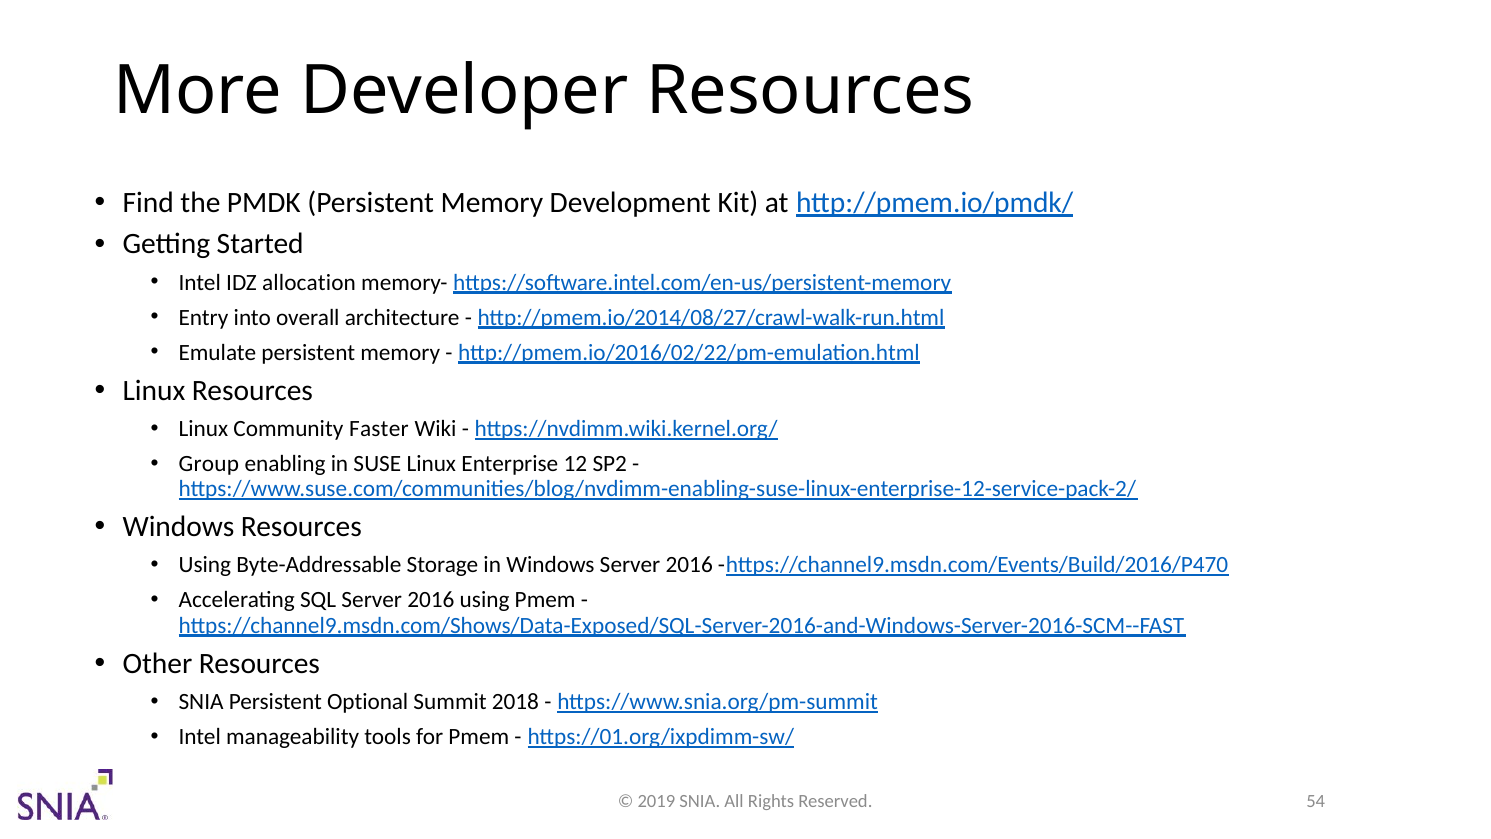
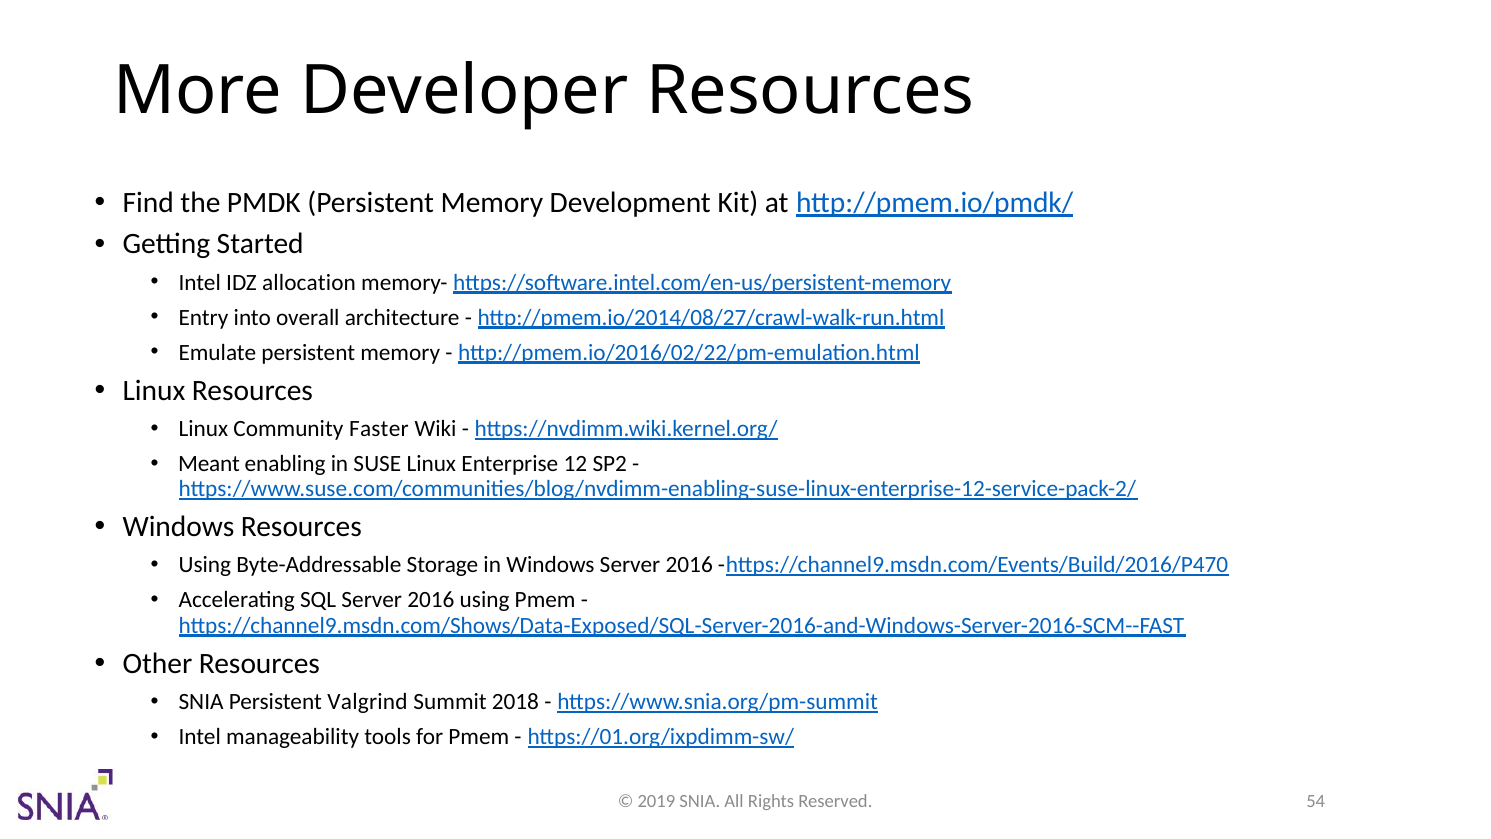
Group: Group -> Meant (209, 463)
Optional: Optional -> Valgrind (368, 701)
